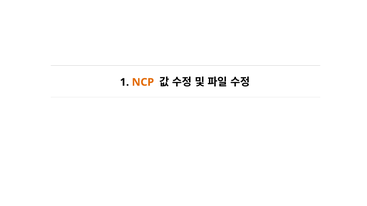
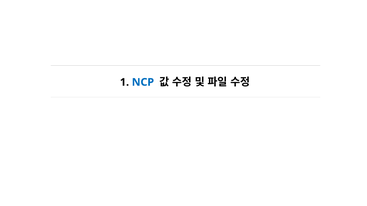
NCP colour: orange -> blue (143, 82)
